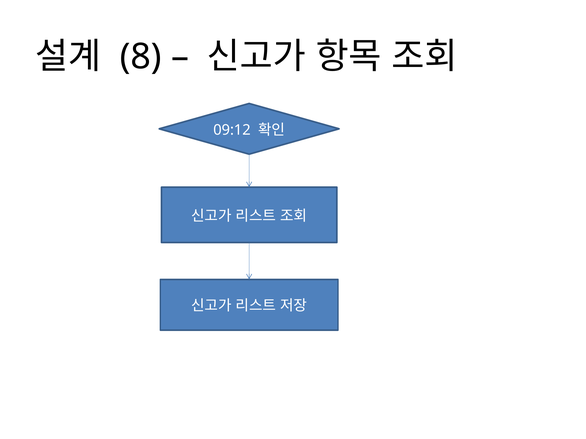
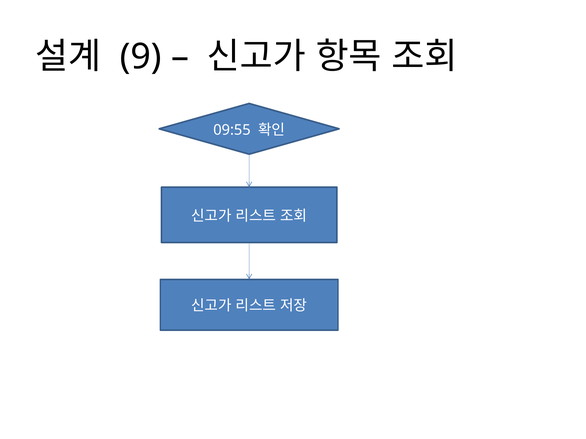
8: 8 -> 9 (141, 57)
09:12: 09:12 -> 09:55 (232, 130)
